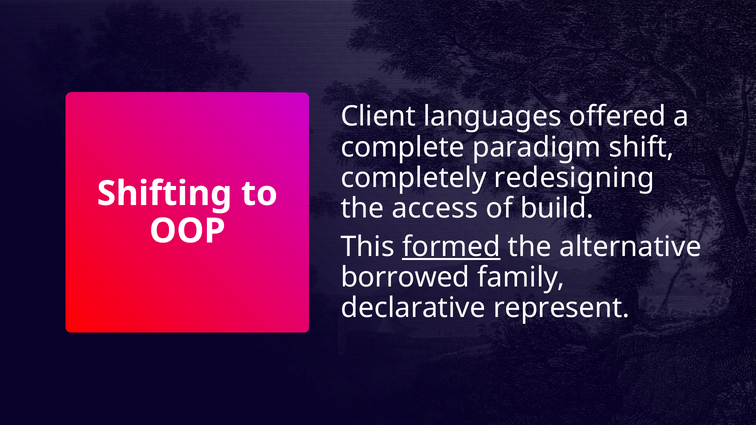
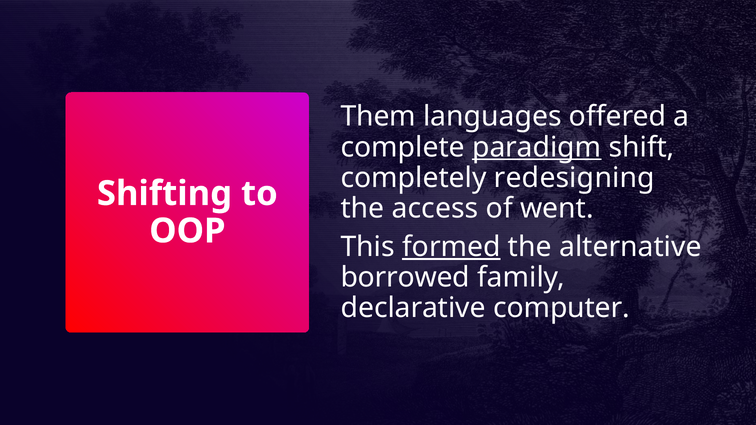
Client: Client -> Them (378, 117)
paradigm underline: none -> present (537, 147)
build: build -> went (557, 208)
represent: represent -> computer (562, 308)
